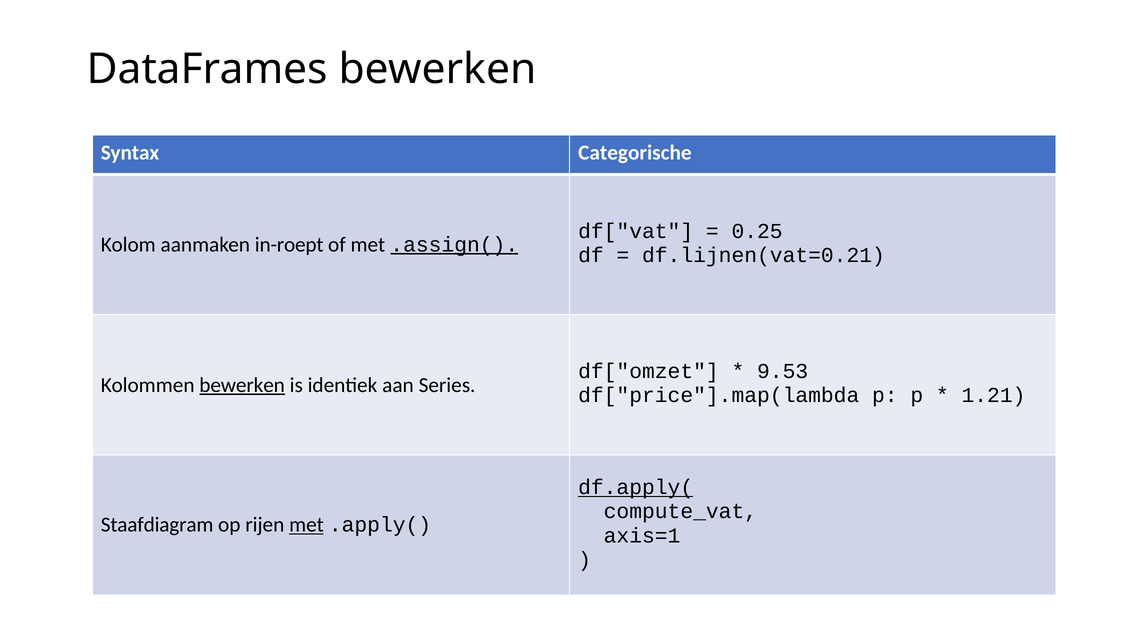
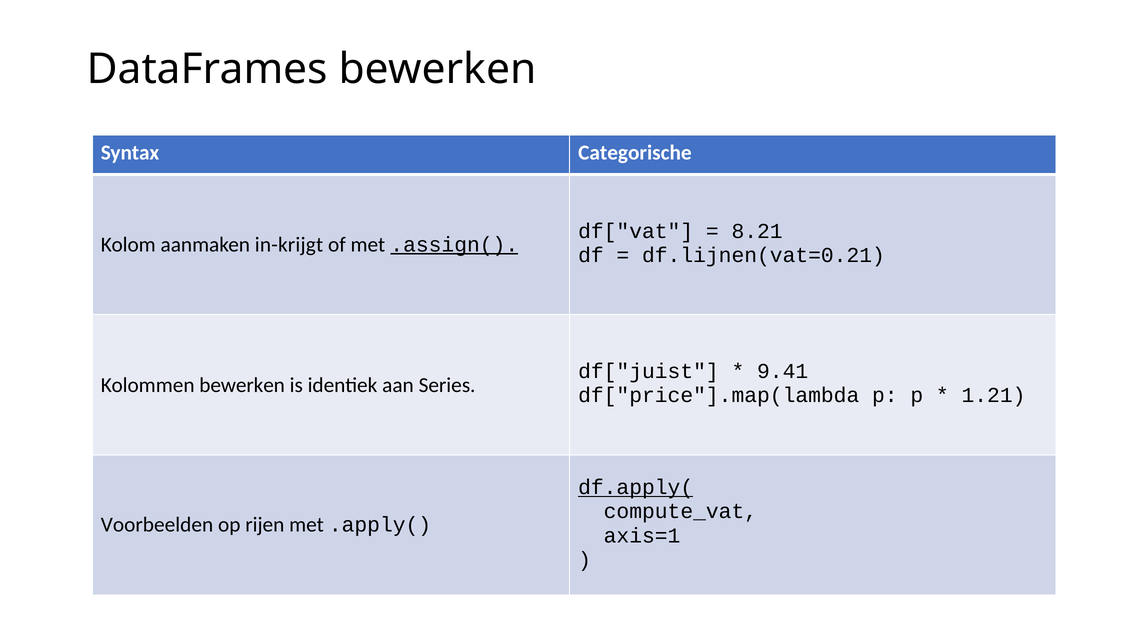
0.25: 0.25 -> 8.21 (757, 231)
in-roept: in-roept -> in-krijgt (289, 245)
df["omzet: df["omzet -> df["juist (648, 371)
9.53: 9.53 -> 9.41 (783, 371)
bewerken underline: present -> none (242, 385)
Staafdiagram: Staafdiagram -> Voorbeelden (157, 525)
met underline: present -> none (307, 525)
